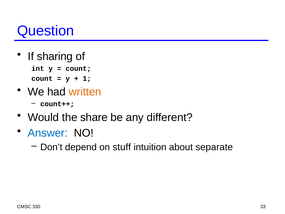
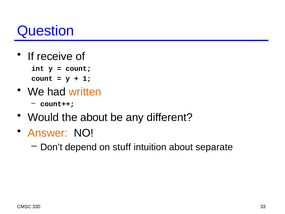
sharing: sharing -> receive (55, 56)
the share: share -> about (94, 117)
Answer colour: blue -> orange (48, 133)
